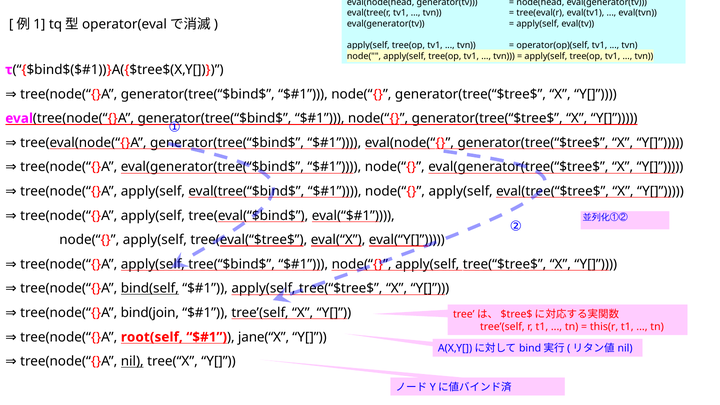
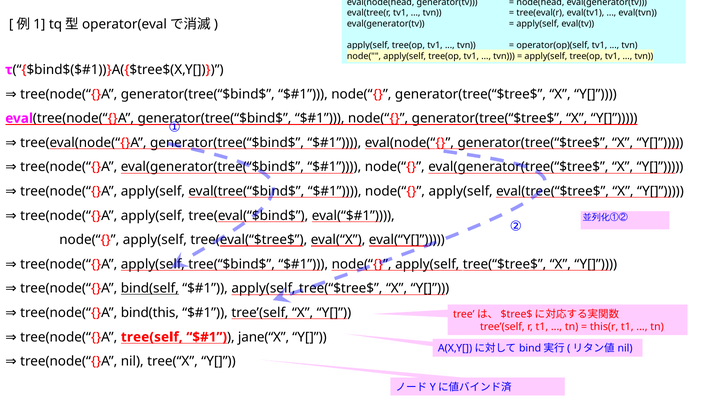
bind(join: bind(join -> bind(this (150, 313)
root(self: root(self -> tree(self (152, 337)
nil underline: present -> none (132, 361)
